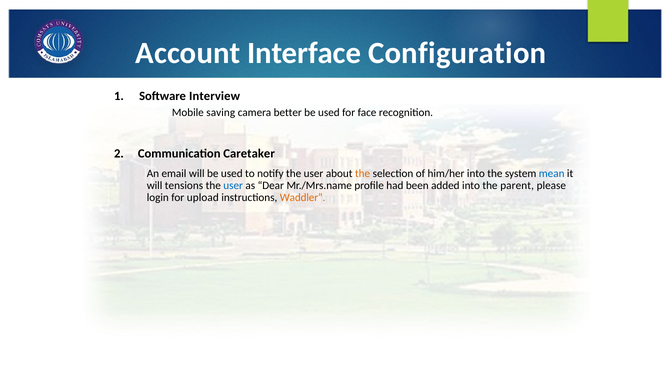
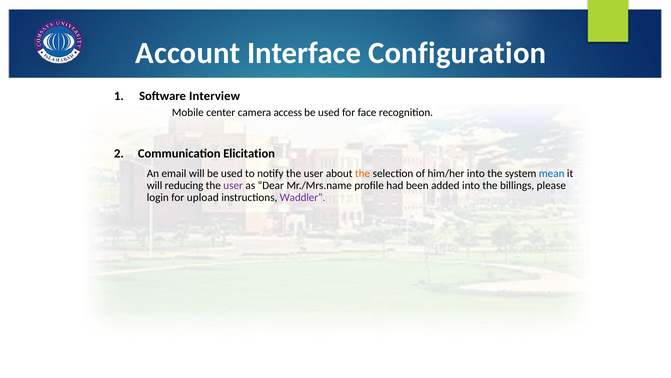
saving: saving -> center (221, 112)
better: better -> access (288, 112)
Caretaker: Caretaker -> Elicitation (249, 154)
tensions: tensions -> reducing (184, 185)
user colour: blue -> purple (233, 185)
parent: parent -> billings (517, 185)
Waddler colour: orange -> purple (303, 197)
